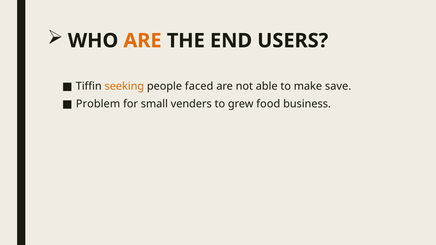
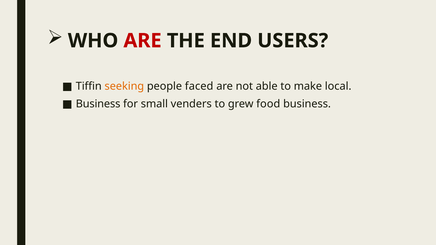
ARE colour: orange -> red (143, 41)
save: save -> local (338, 86)
Problem: Problem -> Business (98, 104)
